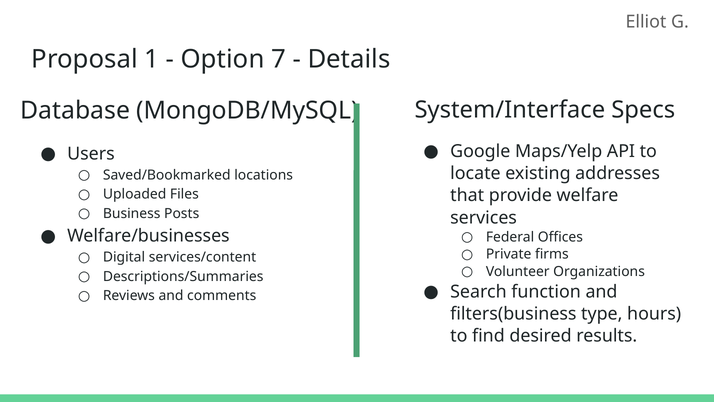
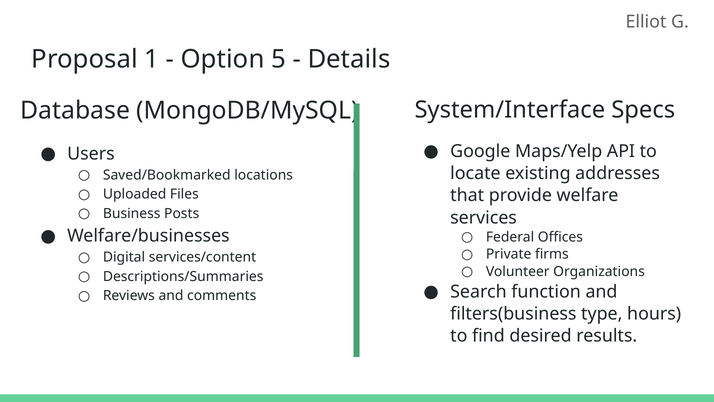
7: 7 -> 5 (278, 59)
